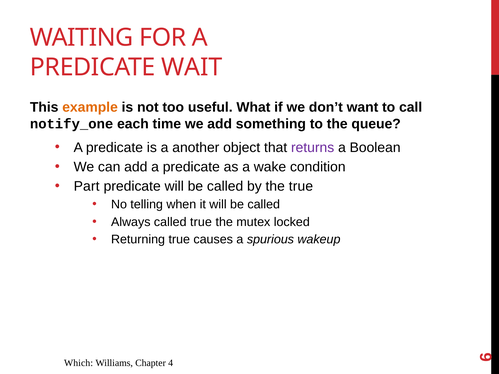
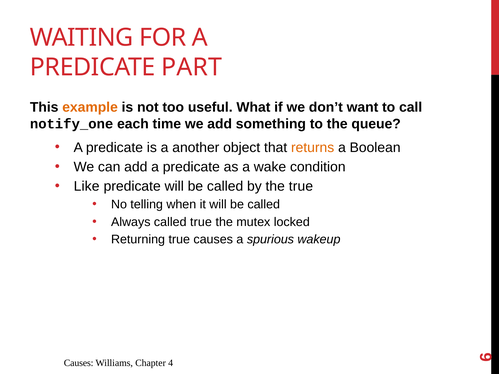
WAIT: WAIT -> PART (192, 67)
returns colour: purple -> orange (313, 148)
Part: Part -> Like (87, 186)
Which: Which -> Causes (79, 363)
